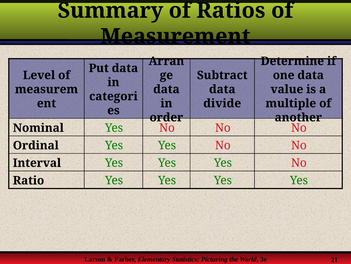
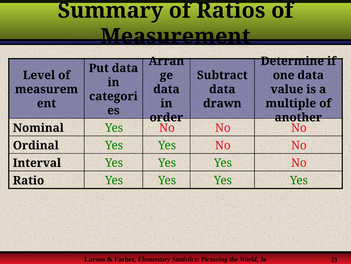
divide: divide -> drawn (222, 103)
